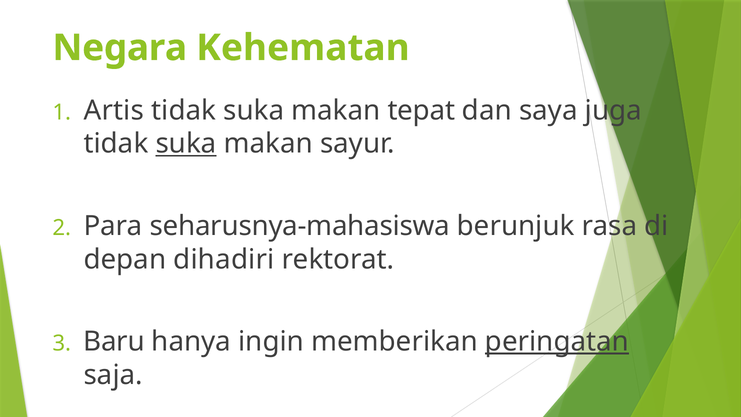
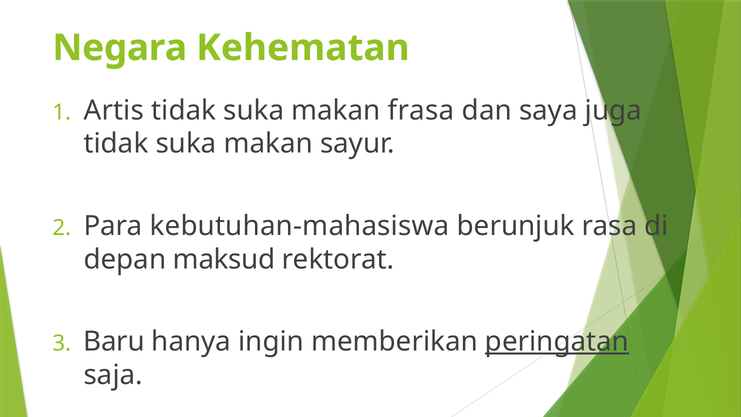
tepat: tepat -> frasa (421, 110)
suka underline: present -> none (186, 144)
seharusnya-mahasiswa: seharusnya-mahasiswa -> kebutuhan-mahasiswa (300, 226)
dihadiri: dihadiri -> maksud (224, 259)
